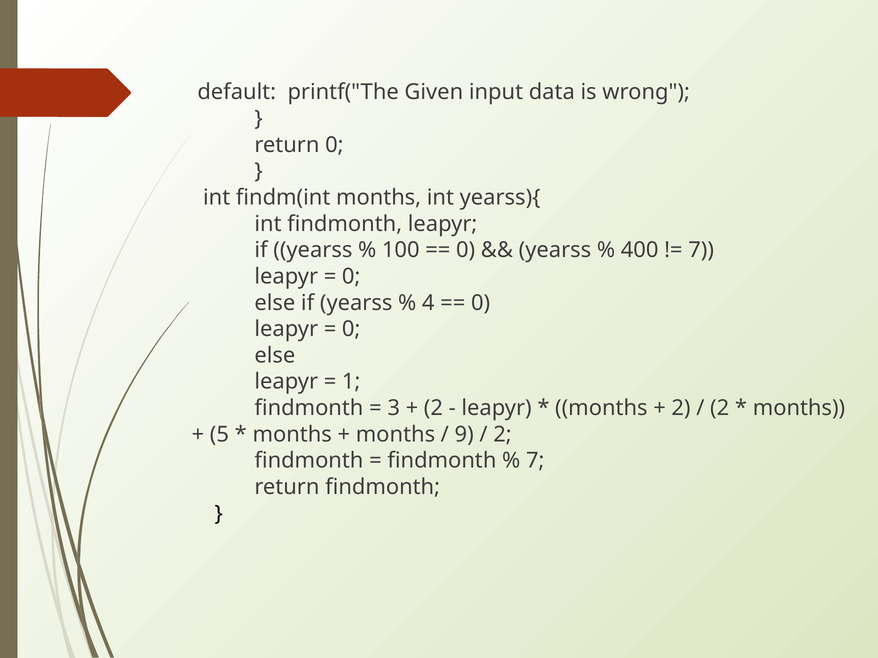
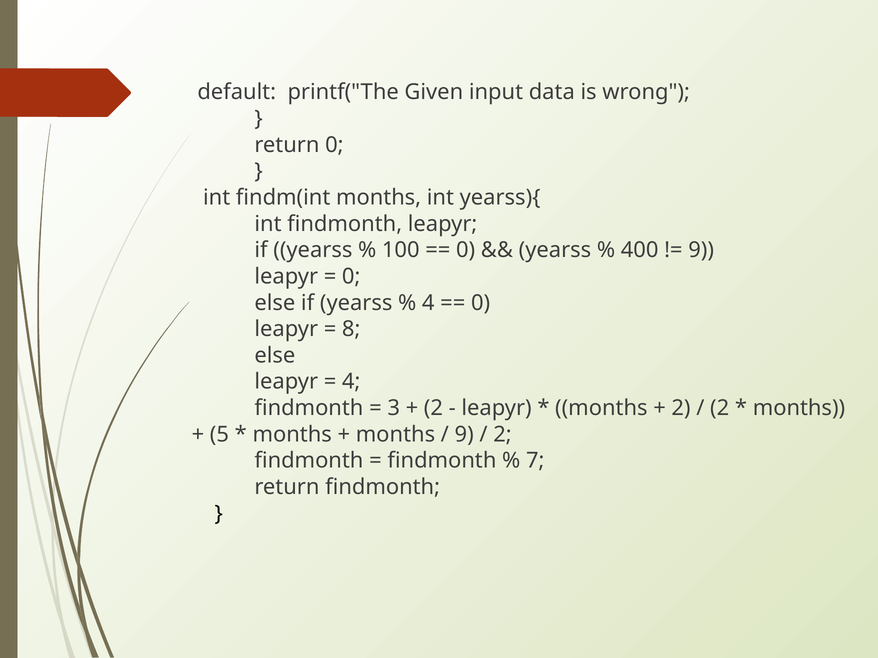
7: 7 -> 9 (701, 250)
0: 0 -> 8 (351, 329)
1: 1 -> 4 (351, 382)
